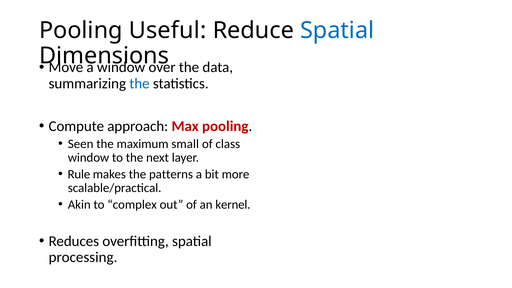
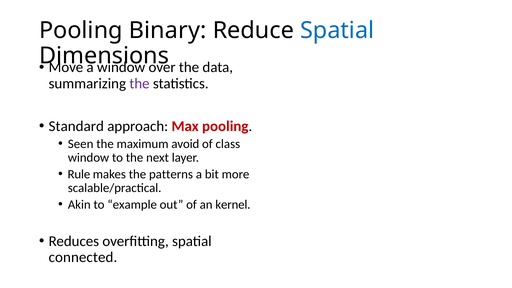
Useful: Useful -> Binary (168, 30)
the colour: blue -> purple (139, 83)
Compute: Compute -> Standard (76, 126)
small: small -> avoid (185, 144)
complex: complex -> example (132, 205)
processing: processing -> connected (83, 257)
